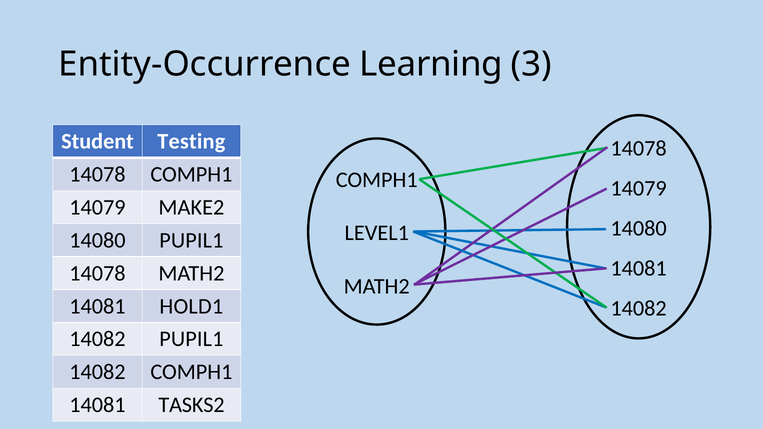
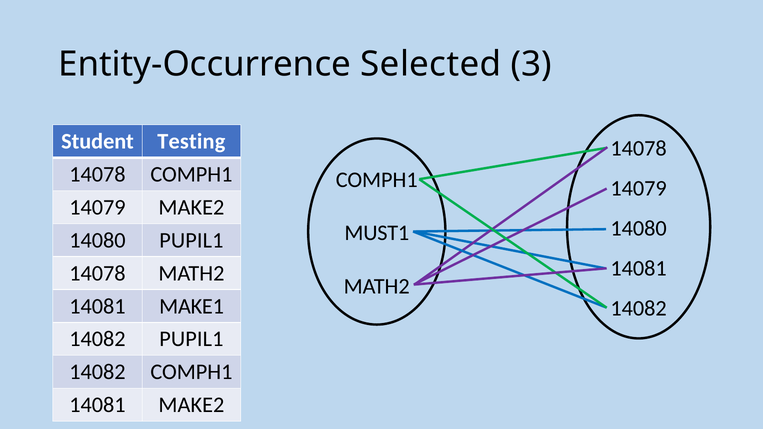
Learning: Learning -> Selected (431, 64)
LEVEL1: LEVEL1 -> MUST1 (377, 233)
HOLD1: HOLD1 -> MAKE1 (192, 306)
14081 TASKS2: TASKS2 -> MAKE2 (191, 405)
